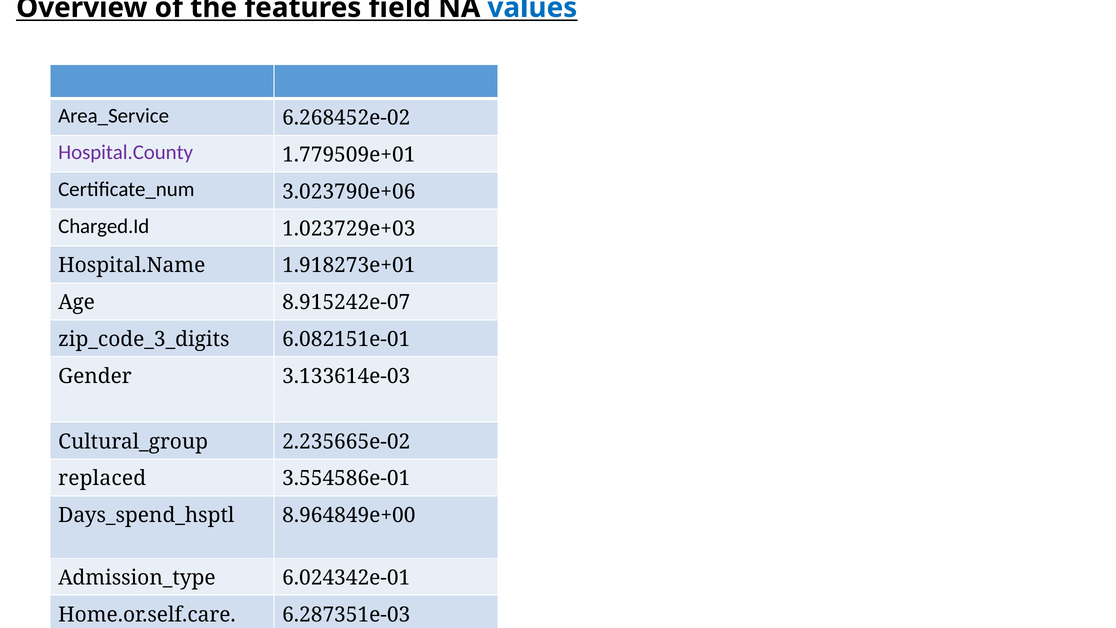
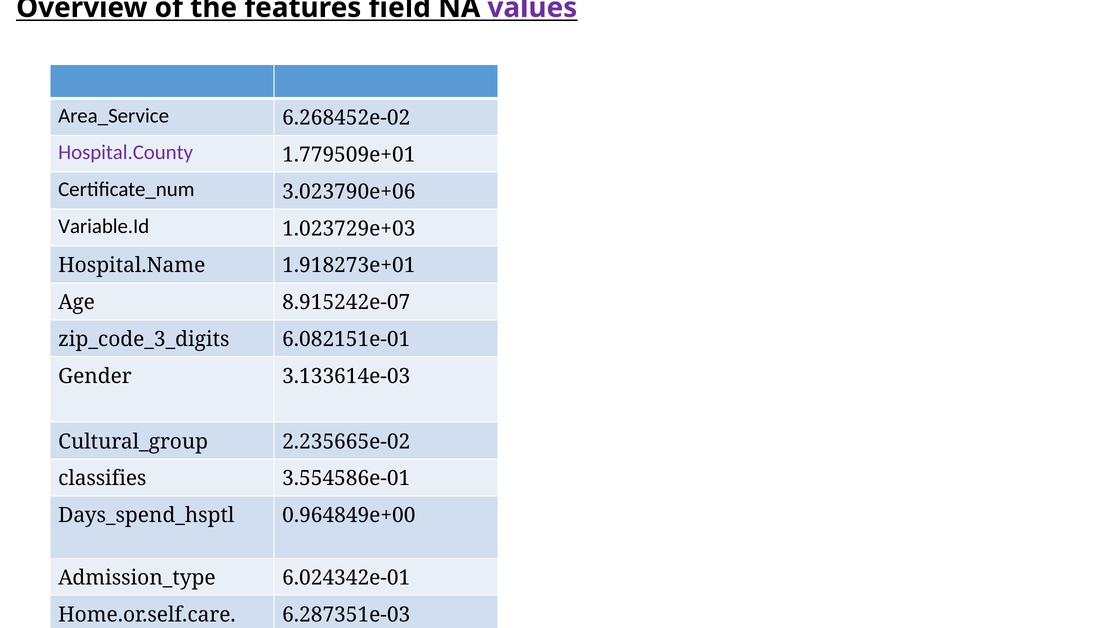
values colour: blue -> purple (532, 8)
Charged.Id: Charged.Id -> Variable.Id (104, 226)
replaced: replaced -> classifies (102, 478)
8.964849e+00: 8.964849e+00 -> 0.964849e+00 (349, 515)
